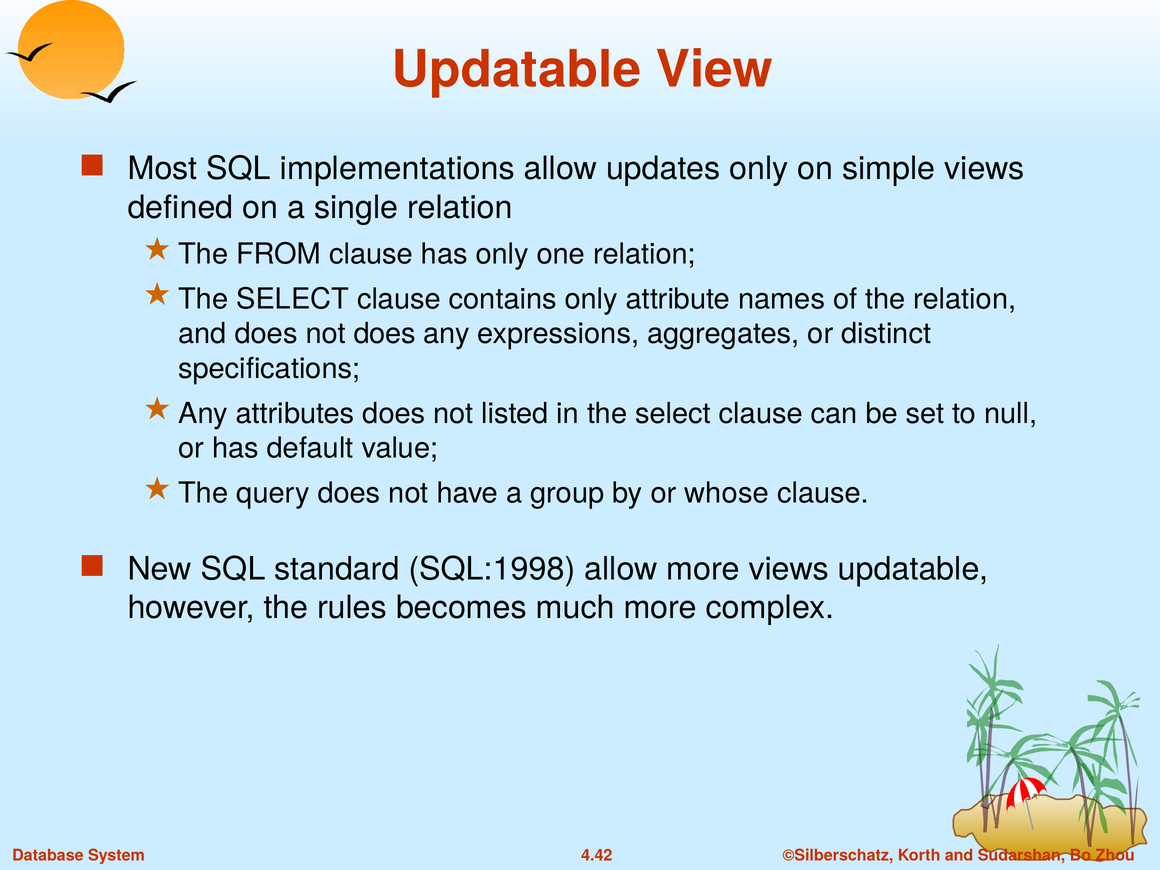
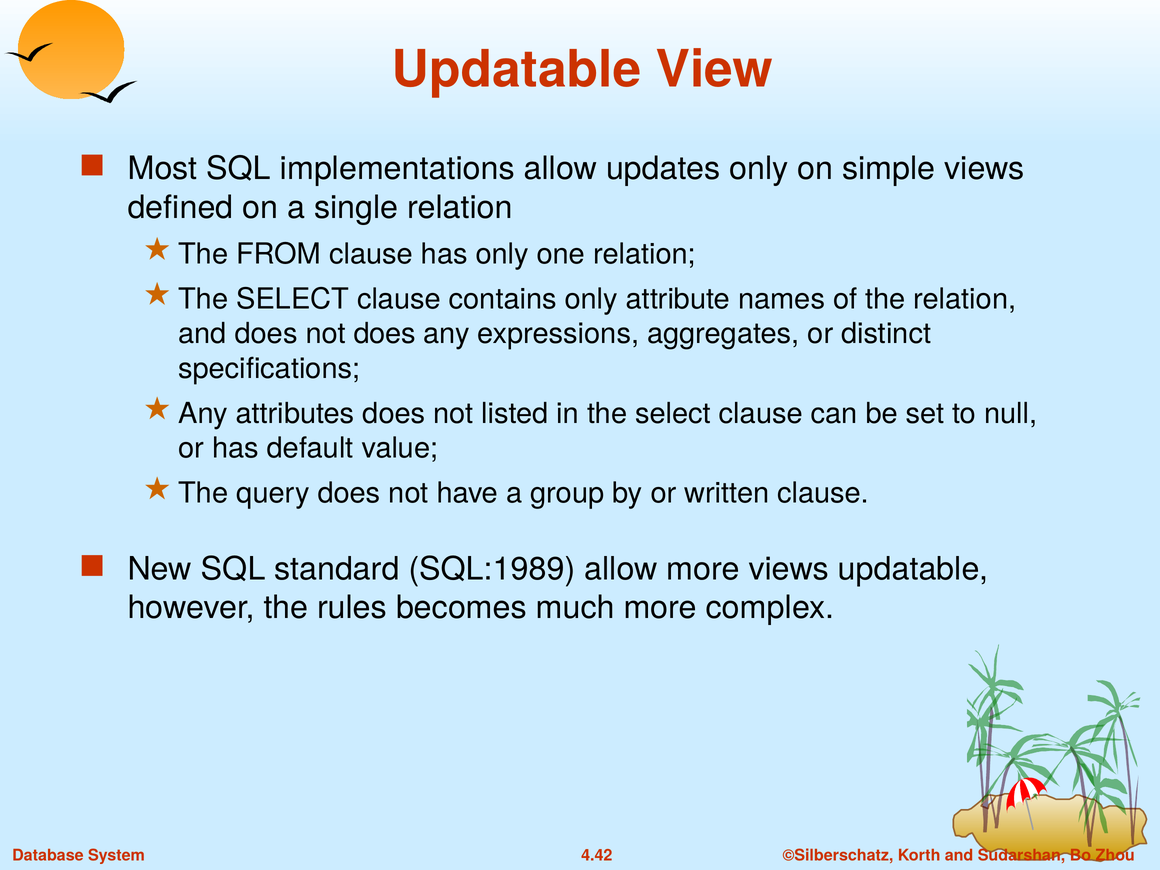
whose: whose -> written (727, 493)
SQL:1998: SQL:1998 -> SQL:1989 (492, 569)
